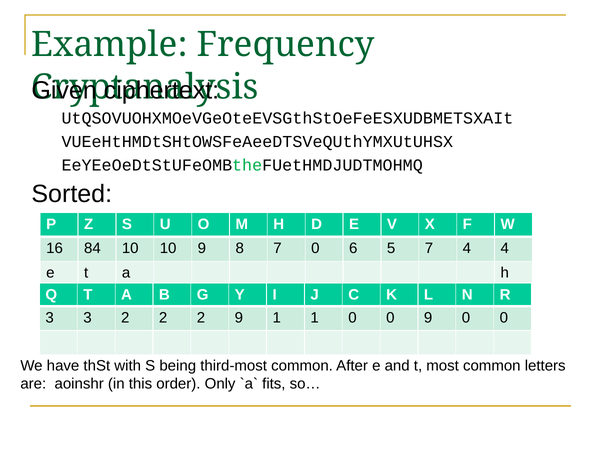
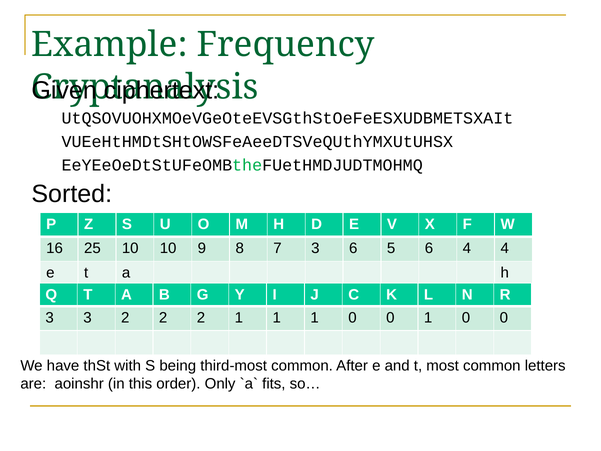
84: 84 -> 25 (92, 248)
7 0: 0 -> 3 (315, 248)
5 7: 7 -> 6 (429, 248)
2 9: 9 -> 1 (239, 318)
0 9: 9 -> 1 (428, 318)
